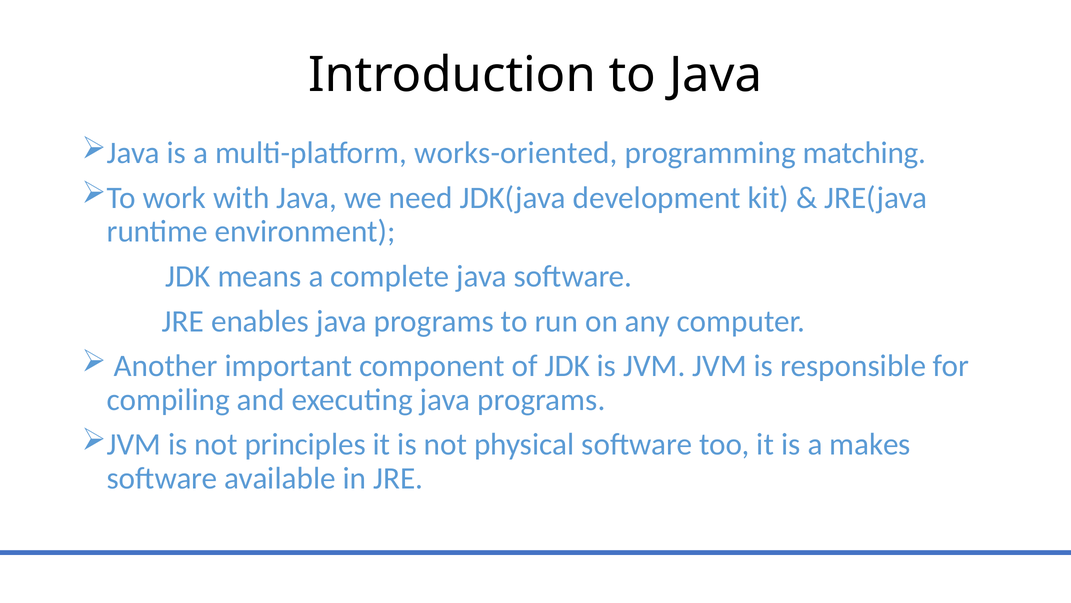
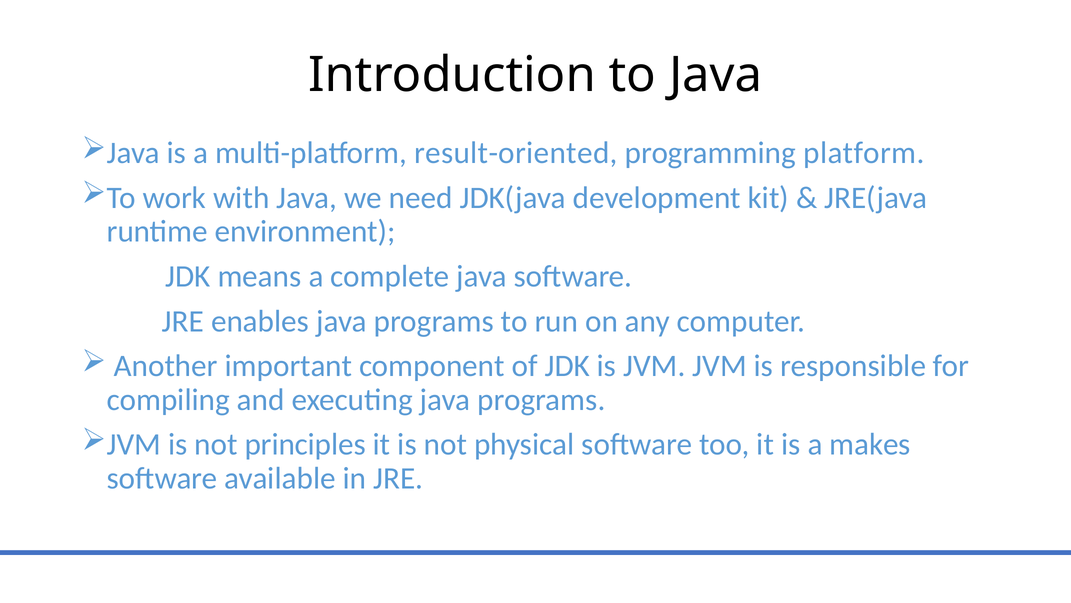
works-oriented: works-oriented -> result-oriented (516, 153)
matching: matching -> platform (864, 153)
